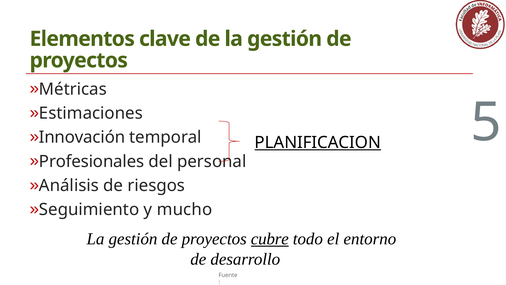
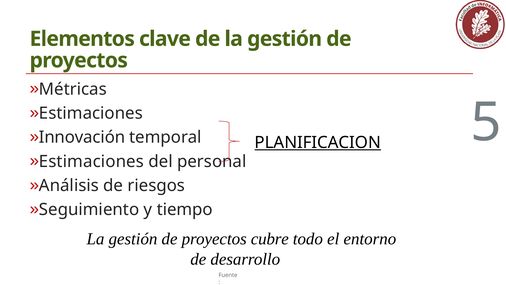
Profesionales: Profesionales -> Estimaciones (91, 161)
mucho: mucho -> tiempo (185, 209)
cubre underline: present -> none (270, 239)
